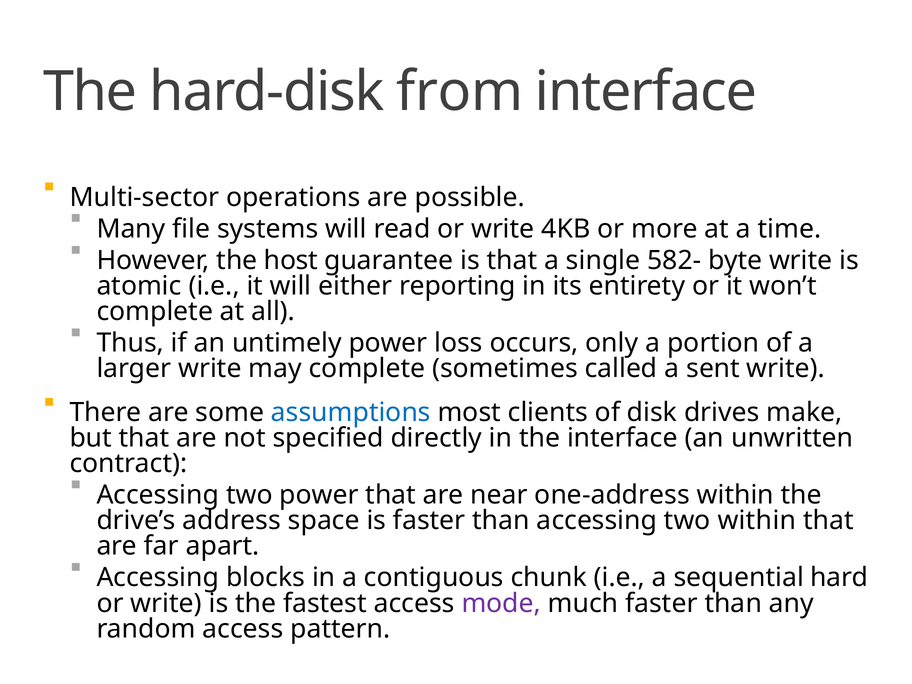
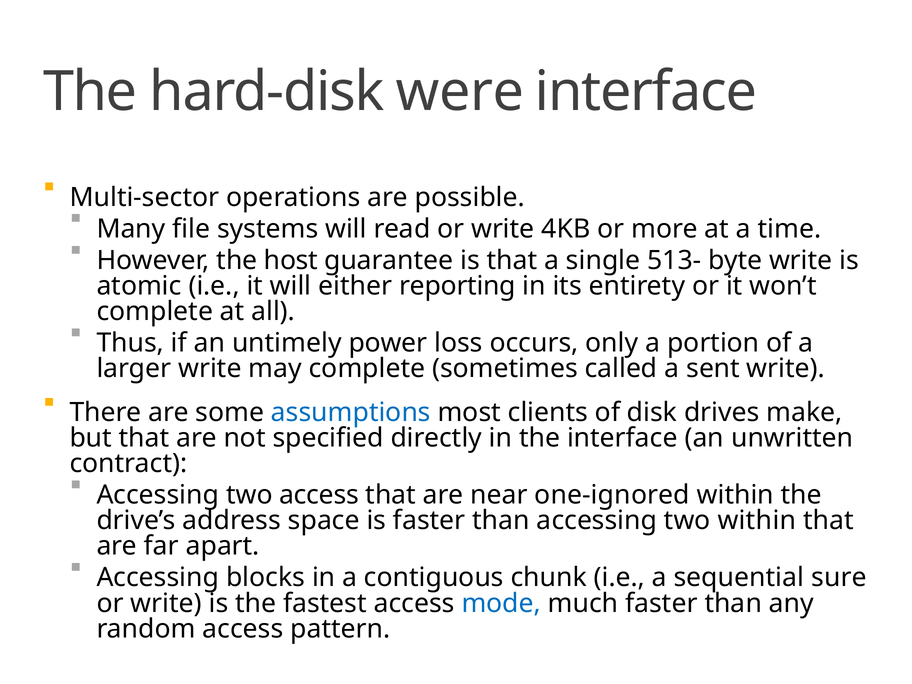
from: from -> were (460, 92)
582-: 582- -> 513- (674, 260)
two power: power -> access (319, 495)
one-address: one-address -> one-ignored (612, 495)
hard: hard -> sure (839, 578)
mode colour: purple -> blue (501, 603)
